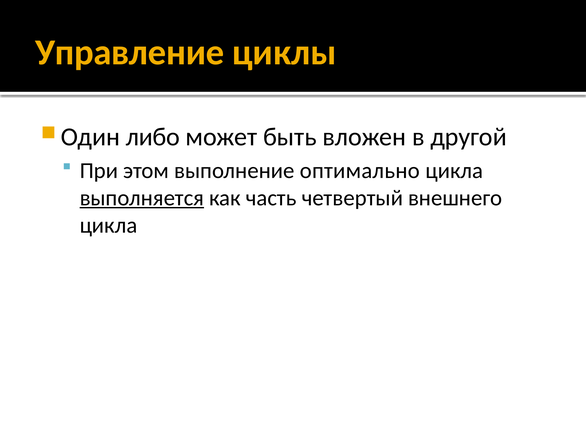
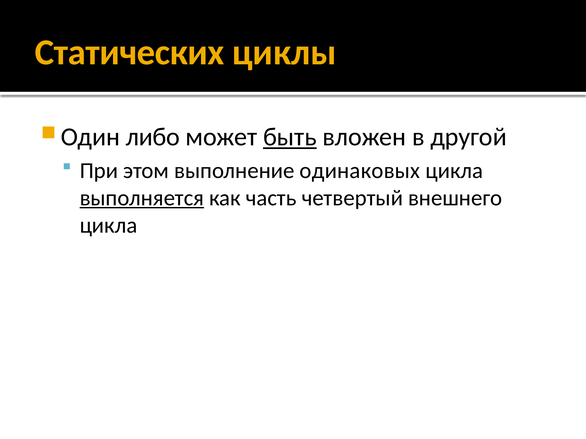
Управление: Управление -> Статических (130, 53)
быть underline: none -> present (290, 137)
оптимально: оптимально -> одинаковых (360, 171)
